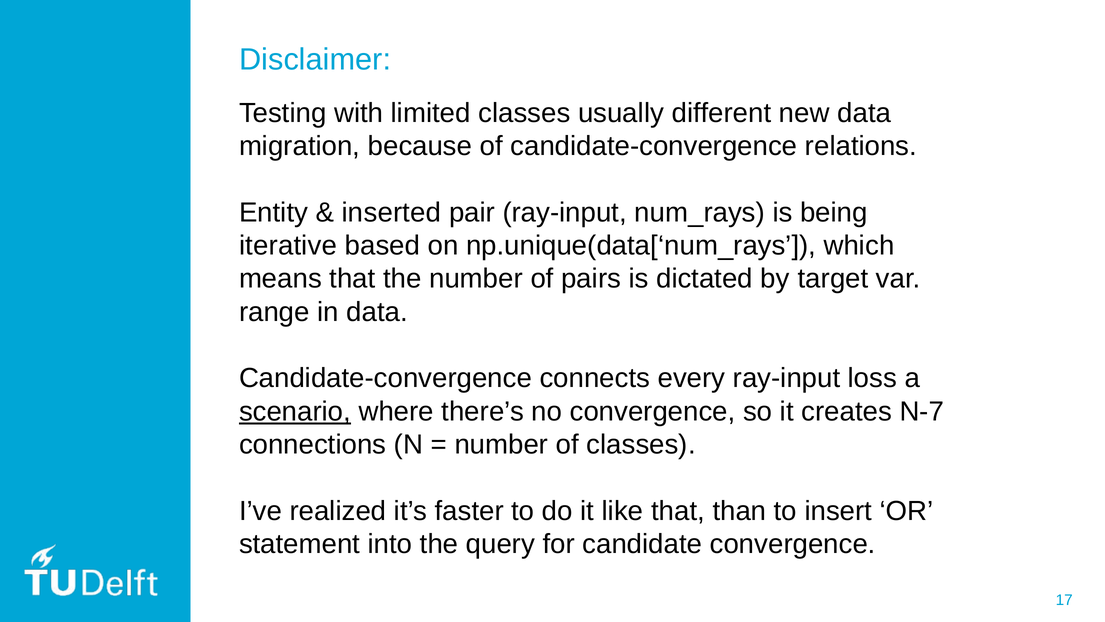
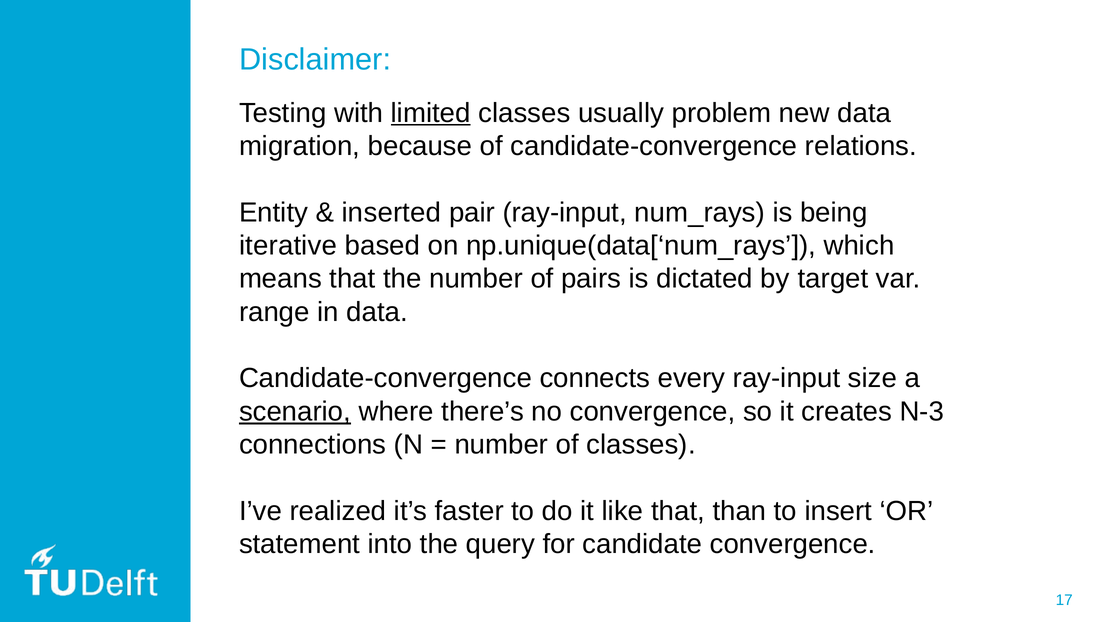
limited underline: none -> present (431, 113)
different: different -> problem (722, 113)
loss: loss -> size (872, 378)
N-7: N-7 -> N-3 (922, 411)
